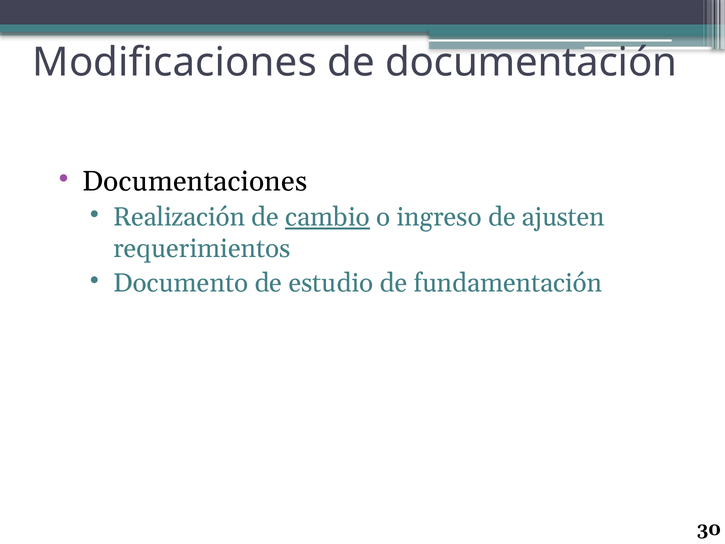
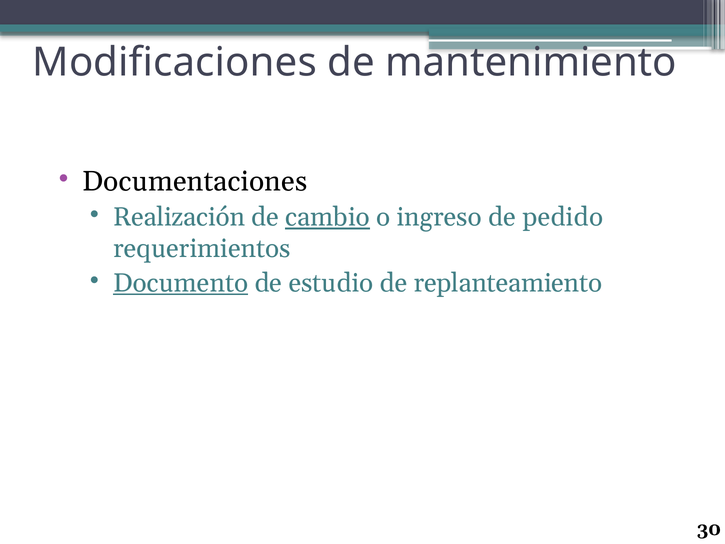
documentación: documentación -> mantenimiento (531, 63)
ajusten: ajusten -> pedido (563, 217)
Documento underline: none -> present (181, 283)
fundamentación: fundamentación -> replanteamiento (508, 283)
